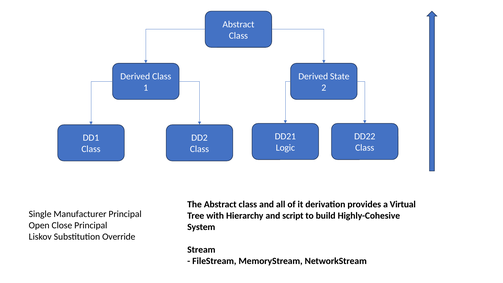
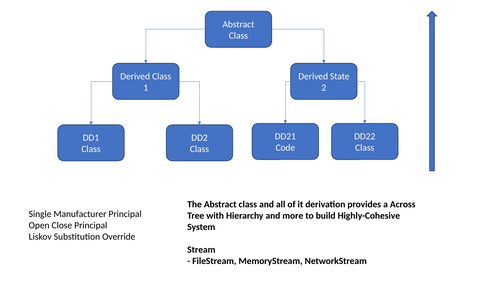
Logic: Logic -> Code (285, 148)
Virtual: Virtual -> Across (403, 204)
script: script -> more (293, 216)
